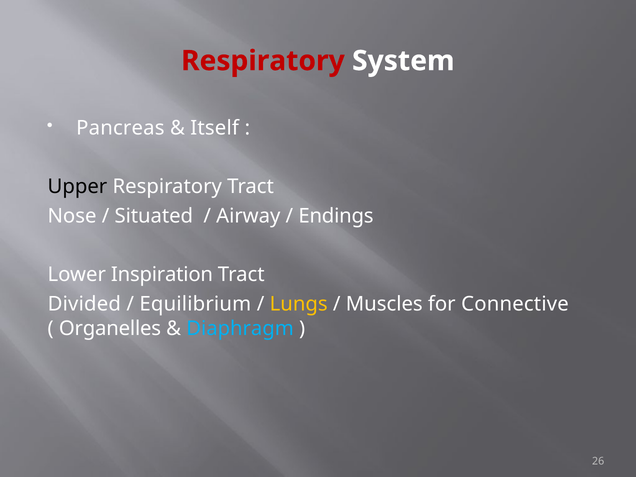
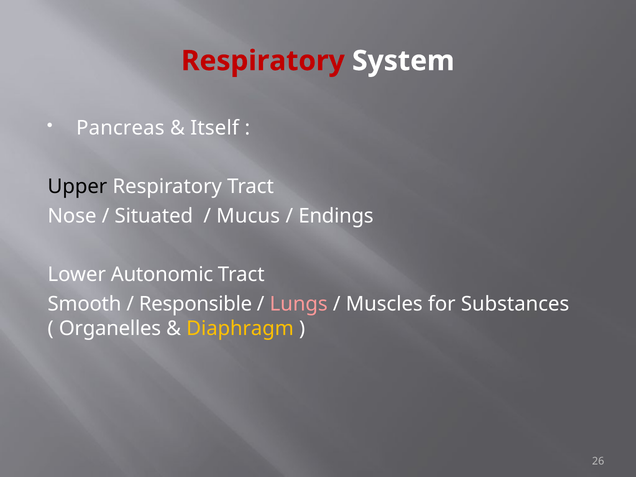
Airway: Airway -> Mucus (248, 216)
Inspiration: Inspiration -> Autonomic (162, 275)
Divided: Divided -> Smooth (84, 304)
Equilibrium: Equilibrium -> Responsible (196, 304)
Lungs colour: yellow -> pink (299, 304)
Connective: Connective -> Substances (515, 304)
Diaphragm colour: light blue -> yellow (240, 328)
